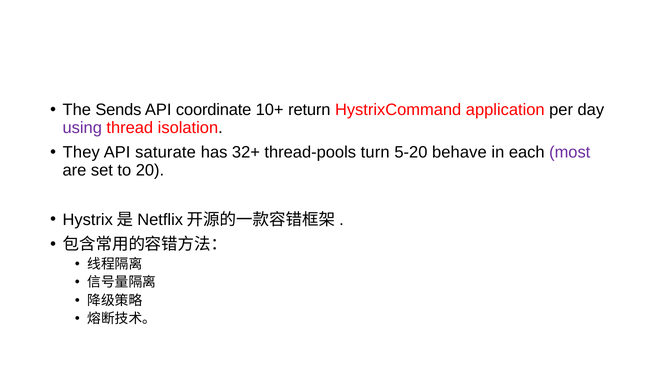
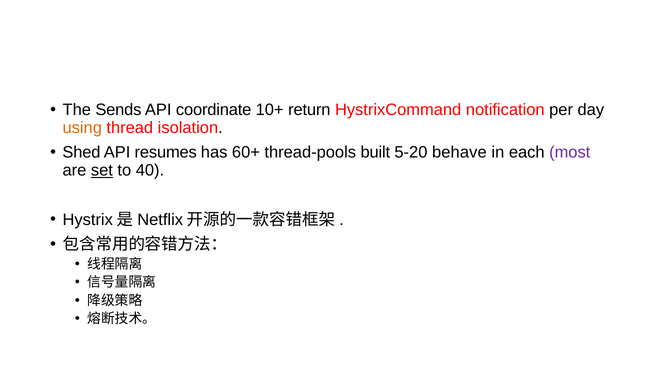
application: application -> notification (505, 110)
using colour: purple -> orange (82, 128)
They: They -> Shed (81, 152)
saturate: saturate -> resumes (166, 152)
32+: 32+ -> 60+ (246, 152)
turn: turn -> built (375, 152)
set underline: none -> present (102, 170)
20: 20 -> 40 (150, 170)
